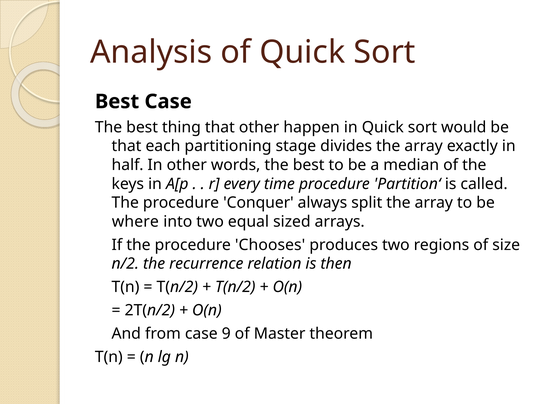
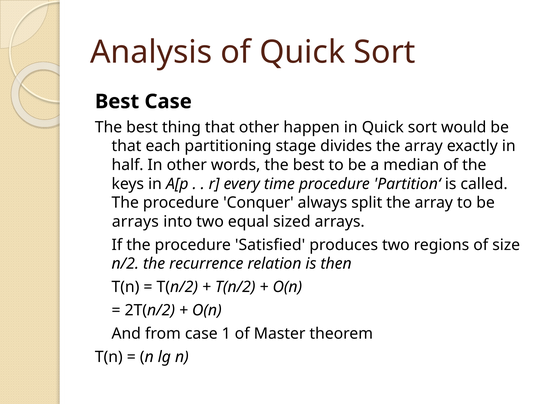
where: where -> arrays (135, 222)
Chooses: Chooses -> Satisfied (270, 245)
9: 9 -> 1 (226, 334)
